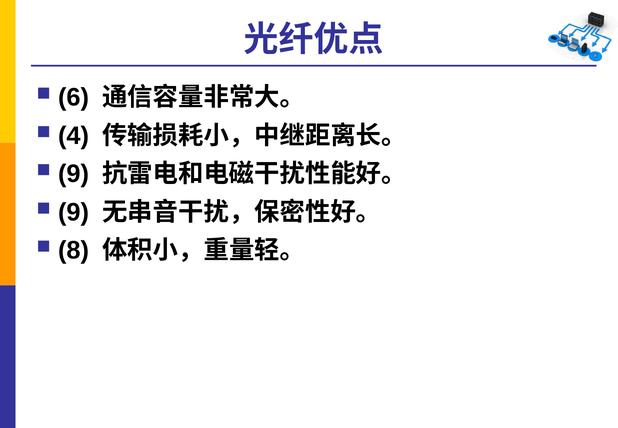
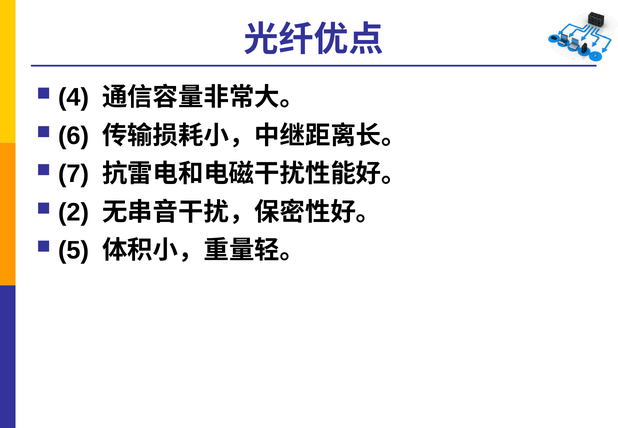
6: 6 -> 4 (73, 98)
4: 4 -> 6 (73, 136)
9: 9 -> 7 (73, 174)
9: 9 -> 2 (73, 212)
8: 8 -> 5 (73, 250)
